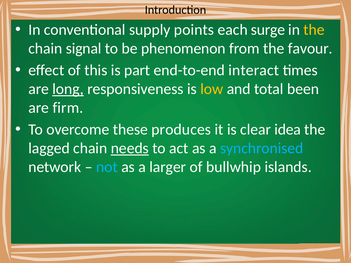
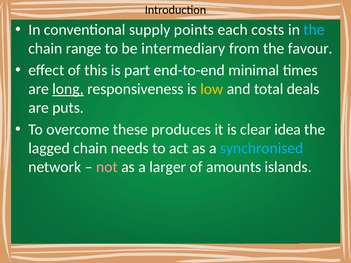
surge: surge -> costs (268, 30)
the colour: yellow -> light blue (314, 30)
signal: signal -> range (84, 48)
phenomenon: phenomenon -> intermediary (183, 48)
interact: interact -> minimal (254, 70)
been: been -> deals (303, 89)
firm: firm -> puts (68, 108)
needs underline: present -> none (130, 148)
not colour: light blue -> pink (107, 167)
bullwhip: bullwhip -> amounts (234, 167)
